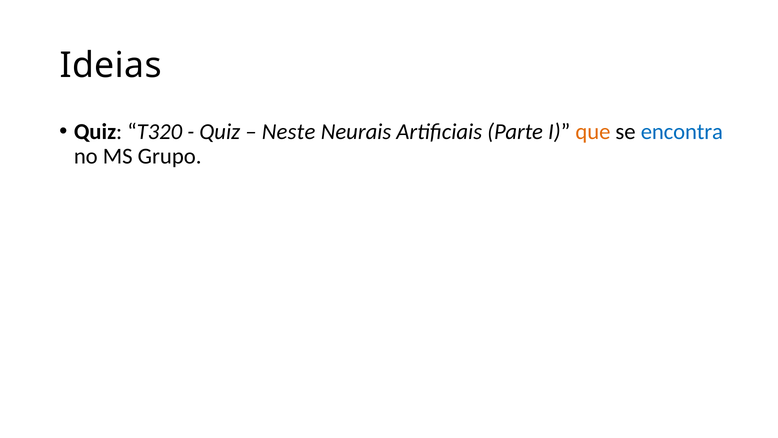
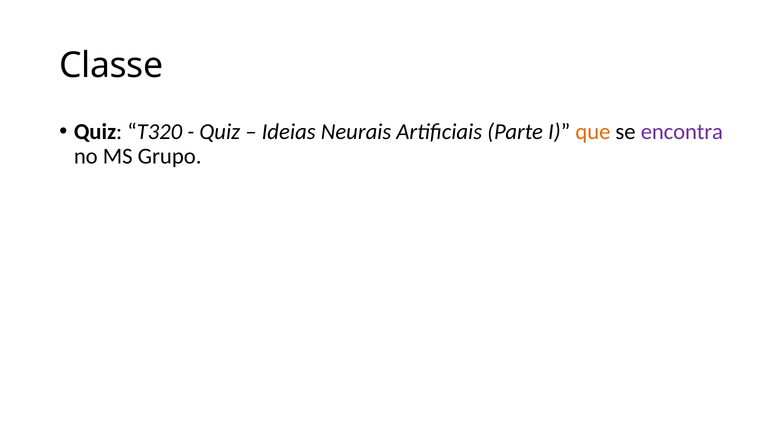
Ideias: Ideias -> Classe (111, 65)
Neste: Neste -> Ideias (289, 132)
encontra colour: blue -> purple (682, 132)
